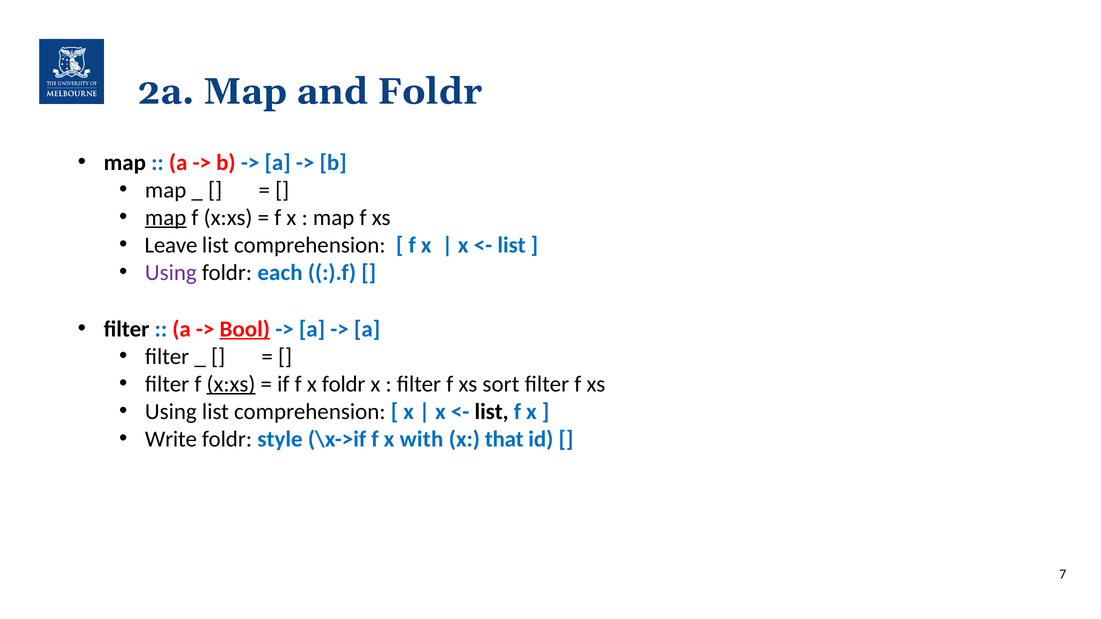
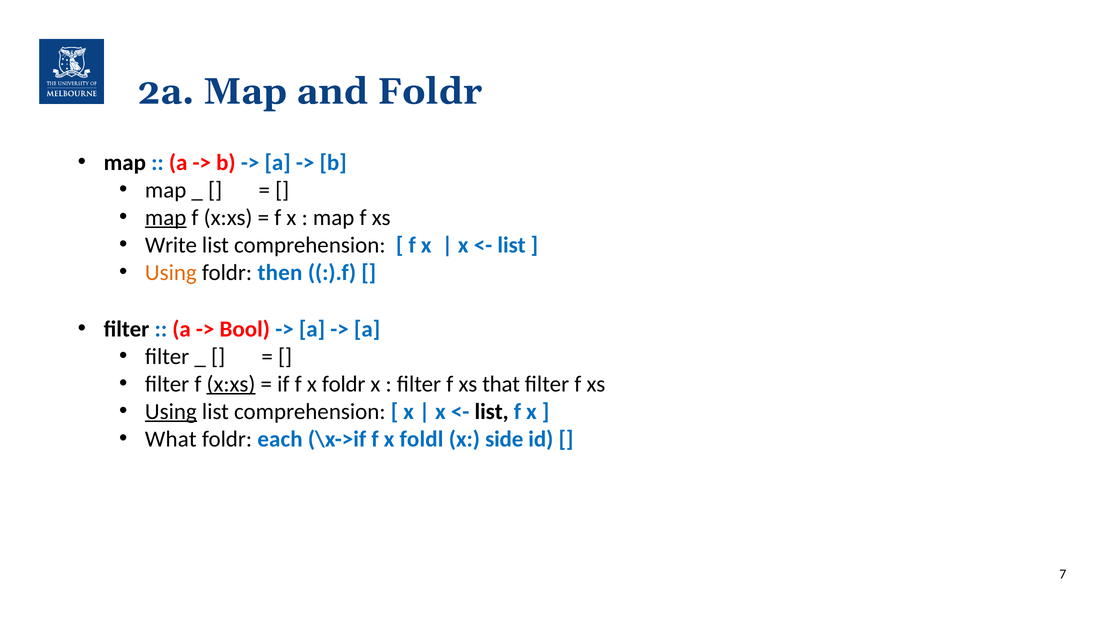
Leave: Leave -> Write (171, 245)
Using colour: purple -> orange (171, 273)
each: each -> then (280, 273)
Bool underline: present -> none (245, 329)
sort: sort -> that (501, 384)
Using underline: none -> present (171, 412)
Write: Write -> What (171, 439)
style: style -> each (280, 439)
with: with -> foldl (422, 439)
that: that -> side (504, 439)
